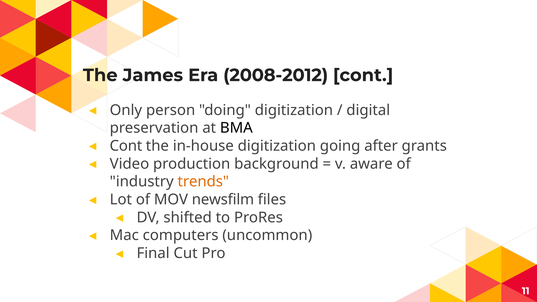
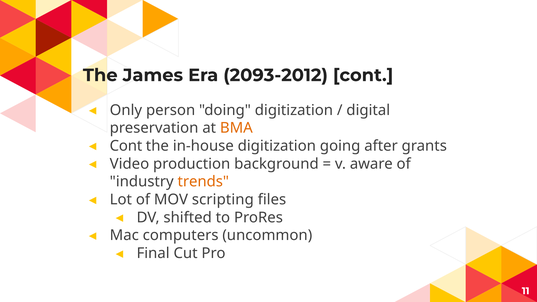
2008-2012: 2008-2012 -> 2093-2012 (276, 75)
BMA colour: black -> orange (236, 128)
newsfilm: newsfilm -> scripting (223, 200)
